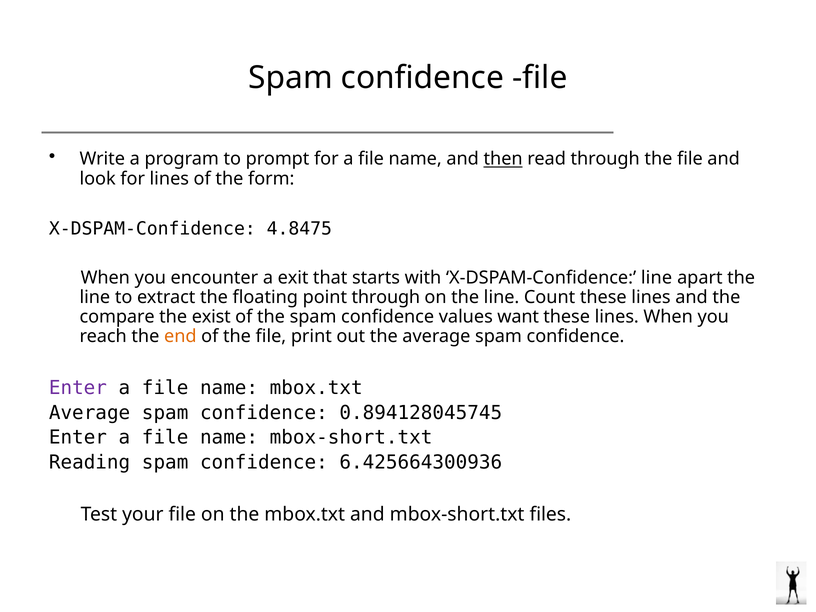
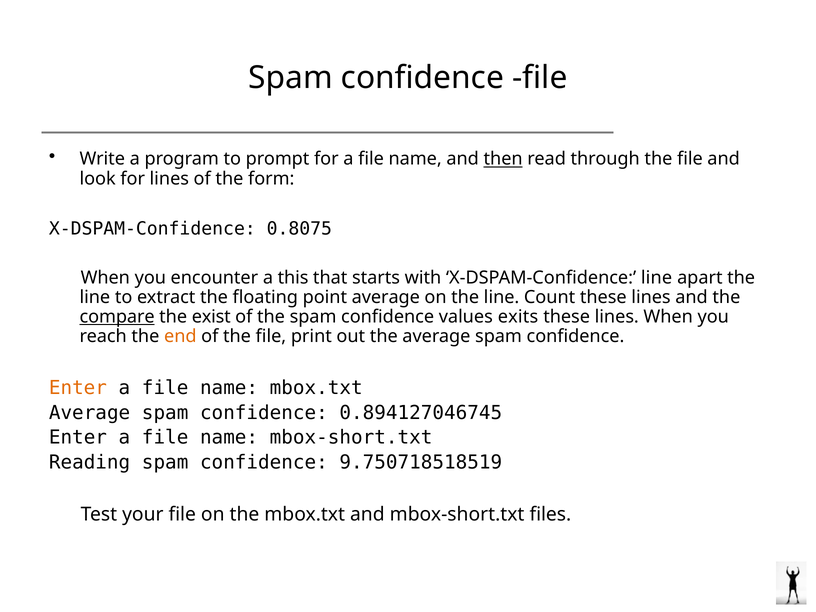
4.8475: 4.8475 -> 0.8075 (299, 229)
exit: exit -> this (293, 278)
point through: through -> average (386, 297)
compare underline: none -> present (117, 317)
want: want -> exits (518, 317)
Enter colour: purple -> orange (78, 388)
0.894128045745: 0.894128045745 -> 0.894127046745 (421, 413)
6.425664300936: 6.425664300936 -> 9.750718518519 (421, 462)
